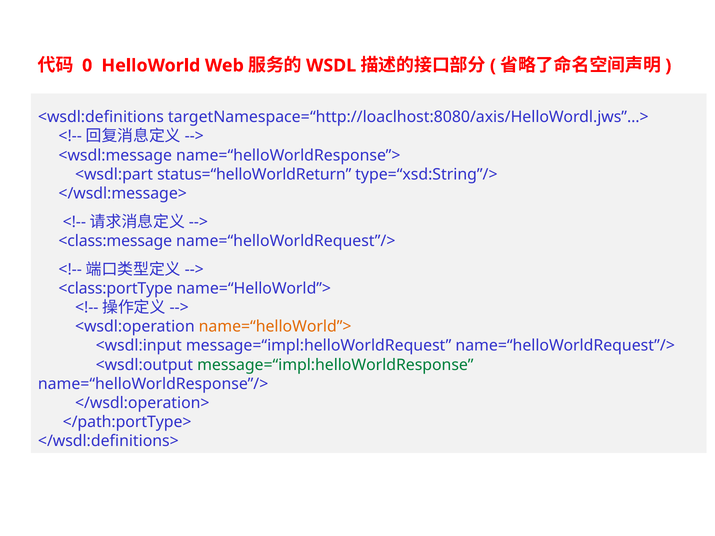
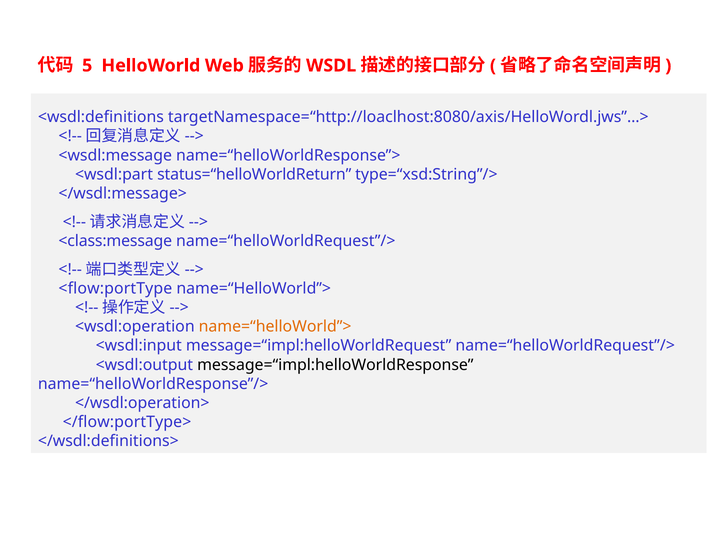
0: 0 -> 5 (87, 66)
<class:portType: <class:portType -> <flow:portType (115, 289)
message=“impl:helloWorldResponse colour: green -> black (335, 365)
</path:portType>: </path:portType> -> </flow:portType> (127, 422)
